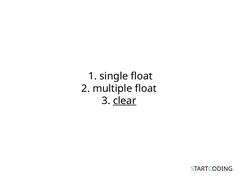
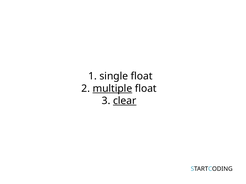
multiple underline: none -> present (112, 89)
